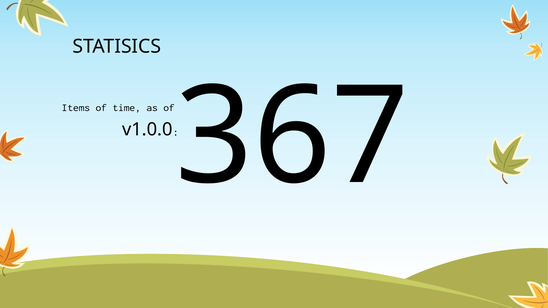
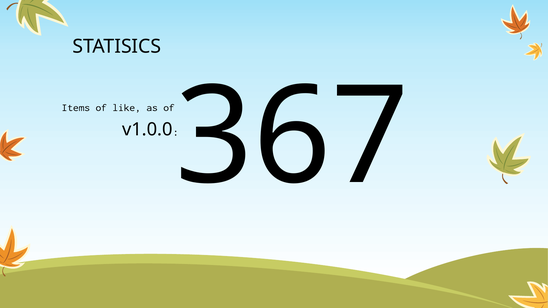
time: time -> like (127, 108)
